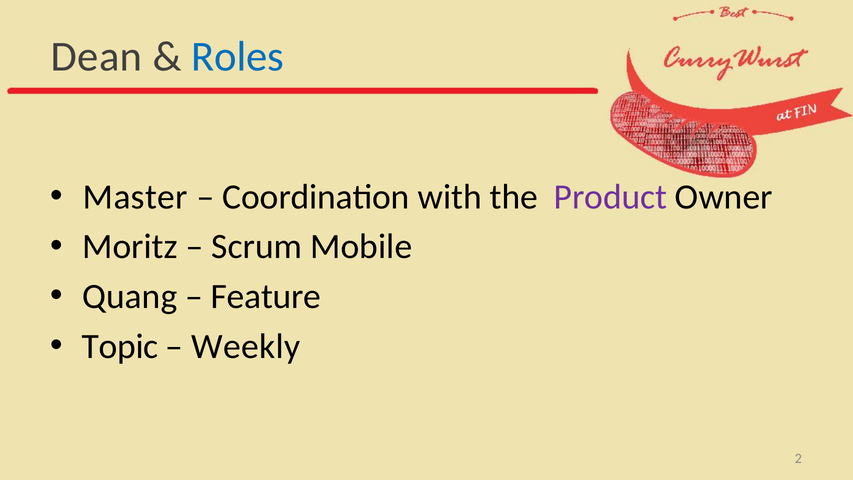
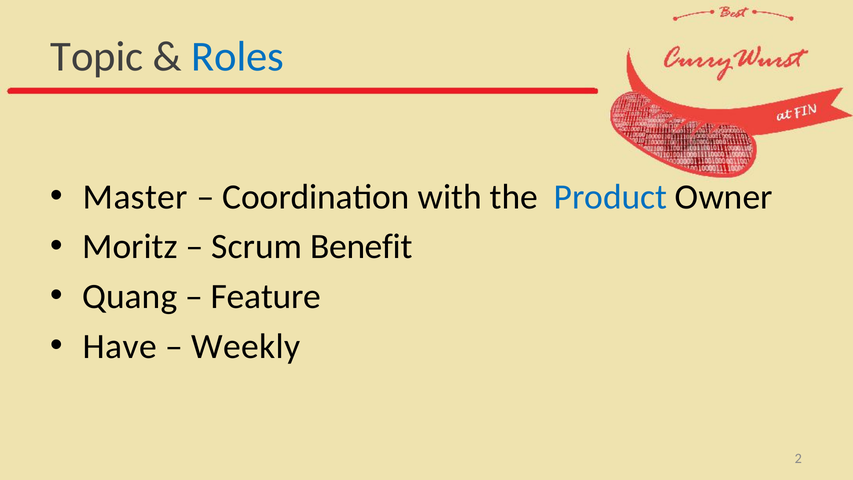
Dean: Dean -> Topic (97, 57)
Product colour: purple -> blue (610, 197)
Mobile: Mobile -> Benefit (361, 247)
Topic: Topic -> Have (120, 346)
